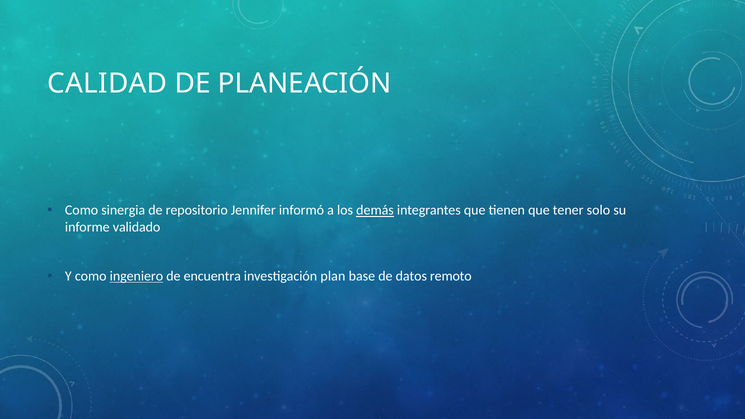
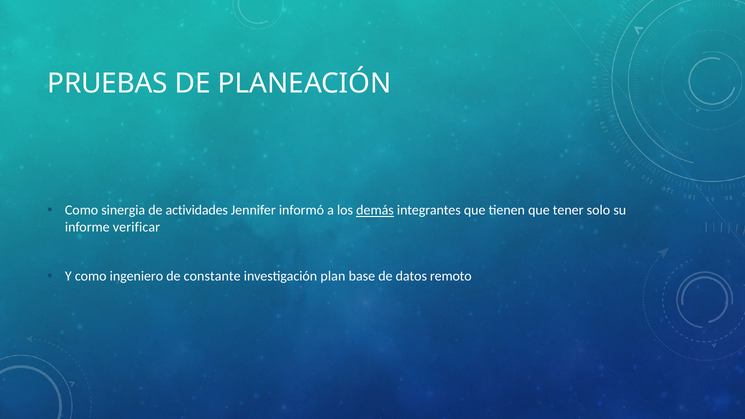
CALIDAD: CALIDAD -> PRUEBAS (108, 84)
repositorio: repositorio -> actividades (197, 210)
validado: validado -> verificar (136, 227)
ingeniero underline: present -> none (136, 276)
encuentra: encuentra -> constante (212, 276)
